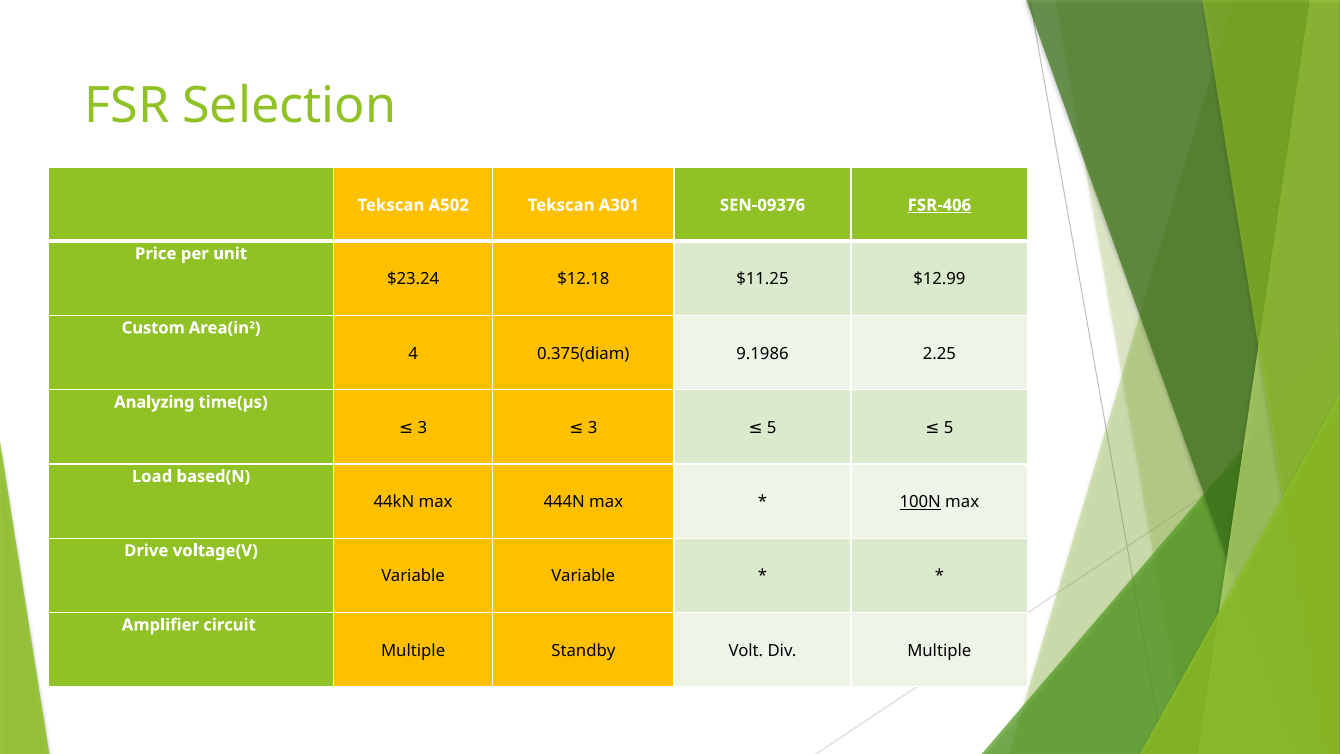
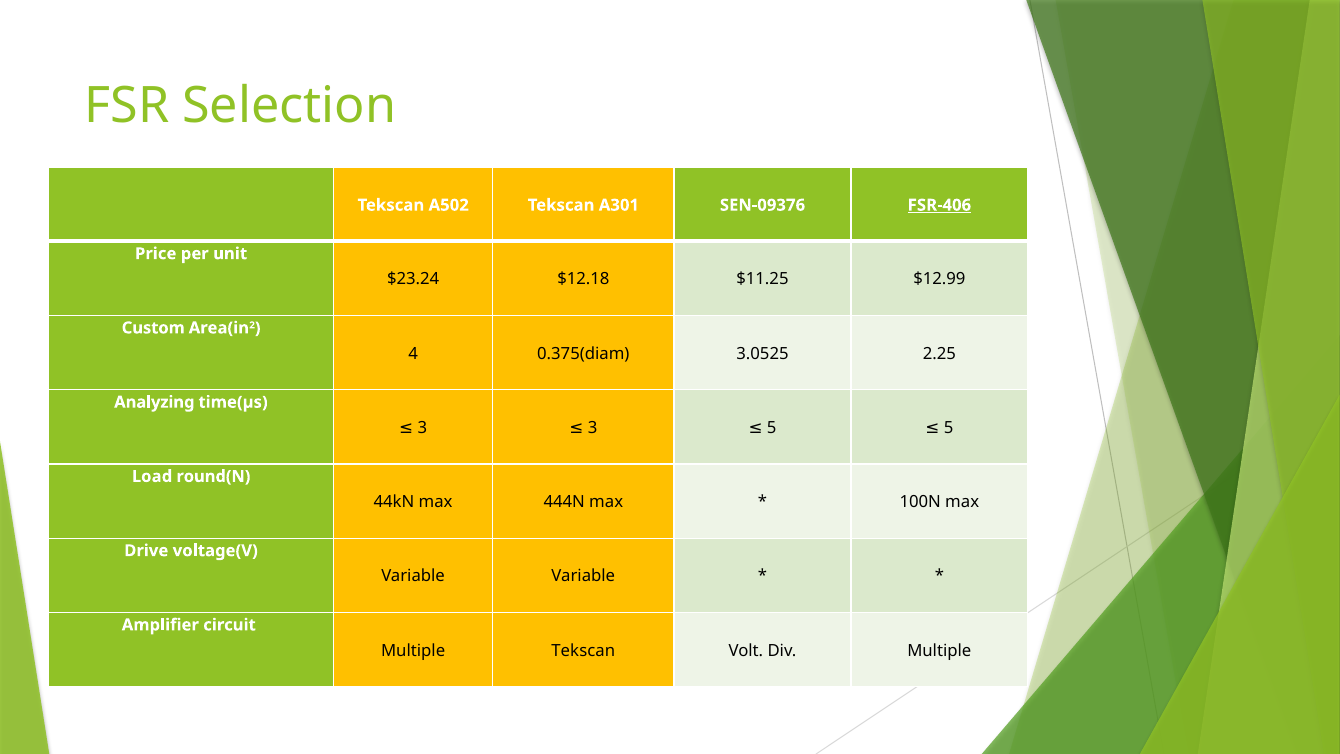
9.1986: 9.1986 -> 3.0525 (763, 354)
based(N: based(N -> round(N (213, 476)
100N underline: present -> none (920, 502)
Multiple Standby: Standby -> Tekscan (583, 650)
